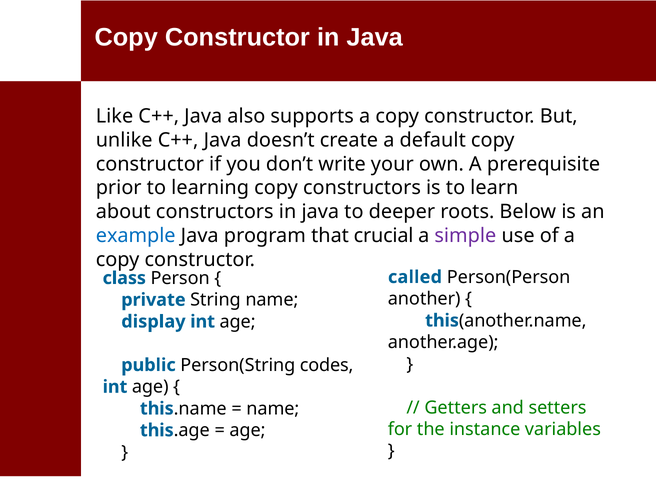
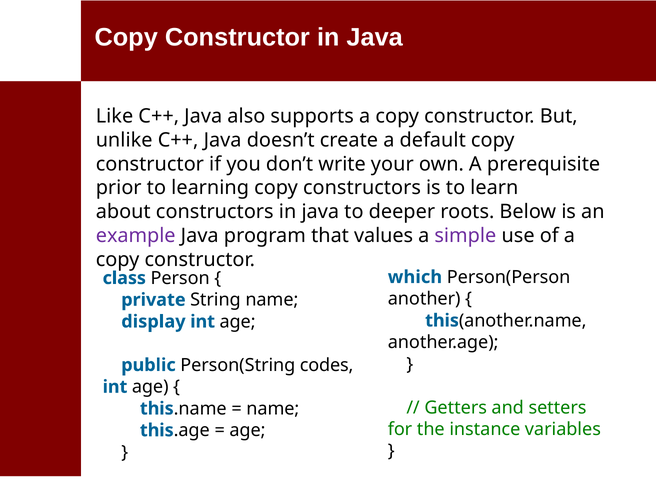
example colour: blue -> purple (136, 235)
crucial: crucial -> values (384, 235)
called: called -> which (415, 277)
